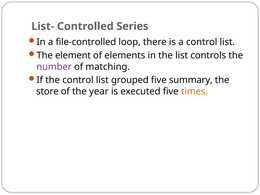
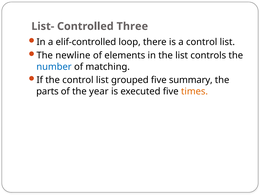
Series: Series -> Three (132, 26)
file-controlled: file-controlled -> elif-controlled (86, 42)
element: element -> newline (73, 55)
number colour: purple -> blue (54, 67)
store: store -> parts (47, 91)
